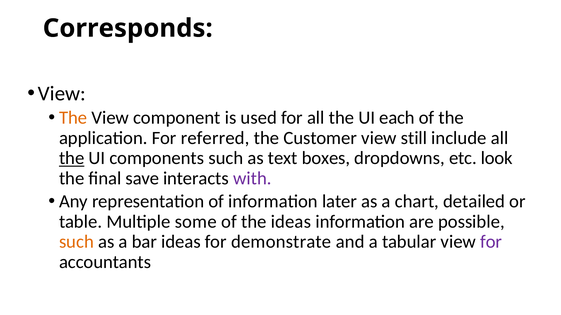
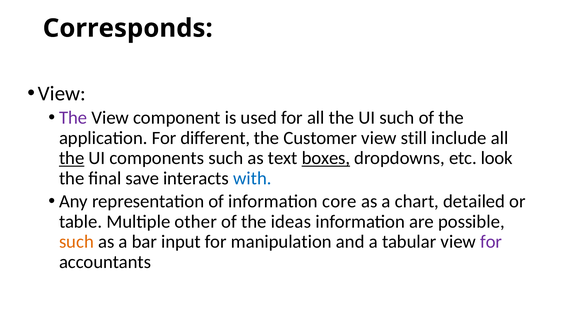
The colour: orange -> purple (73, 118)
UI each: each -> such (397, 118)
referred: referred -> different (215, 138)
boxes underline: none -> present (326, 158)
with colour: purple -> blue (252, 179)
later: later -> core (339, 202)
some: some -> other (196, 222)
bar ideas: ideas -> input (181, 242)
demonstrate: demonstrate -> manipulation (281, 242)
